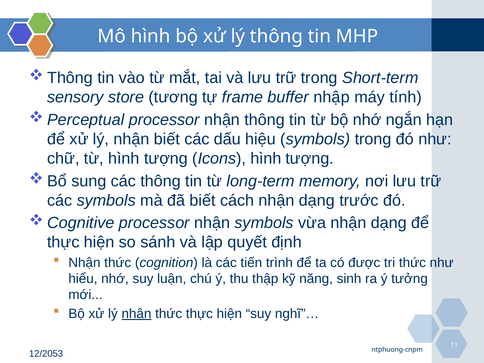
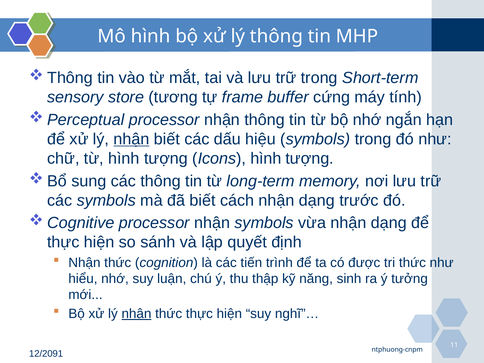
nhập: nhập -> cứng (332, 97)
nhận underline: none -> present (131, 139)
12/2053: 12/2053 -> 12/2091 (46, 354)
